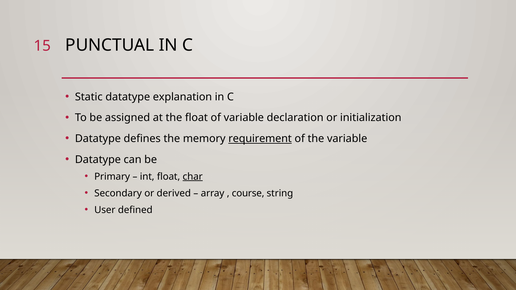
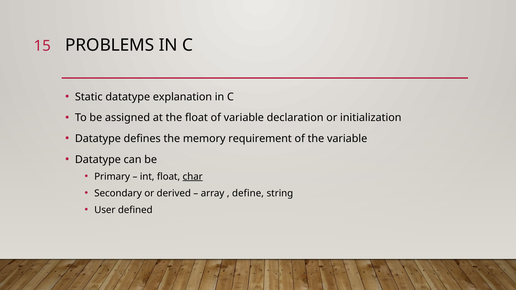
PUNCTUAL: PUNCTUAL -> PROBLEMS (110, 45)
requirement underline: present -> none (260, 139)
course: course -> define (248, 193)
